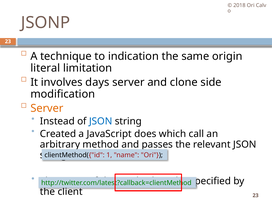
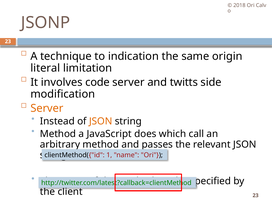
days: days -> code (97, 82)
clone: clone -> twitts (184, 82)
JSON colour: blue -> orange (101, 121)
Created: Created -> Method (58, 134)
